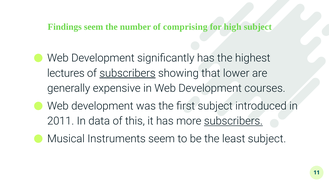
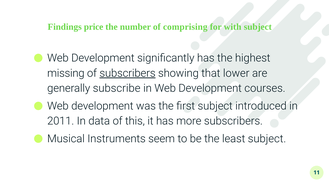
Findings seem: seem -> price (94, 27)
high: high -> with (233, 27)
lectures: lectures -> missing (66, 73)
expensive: expensive -> subscribe (117, 88)
subscribers underline: present -> none (233, 121)
